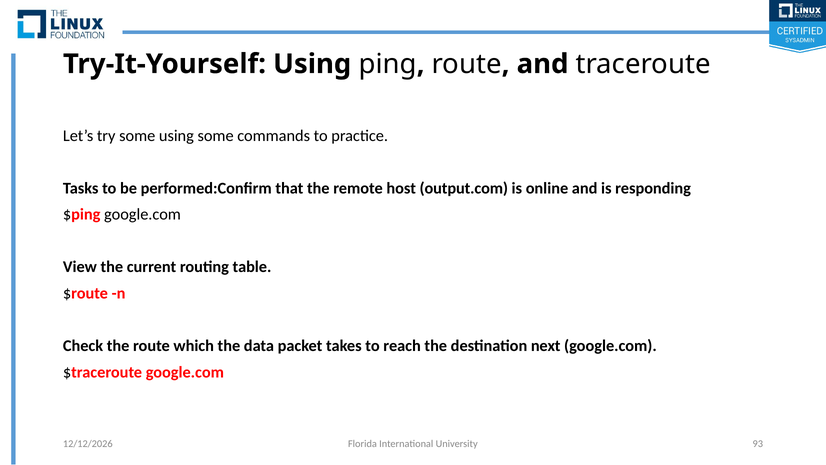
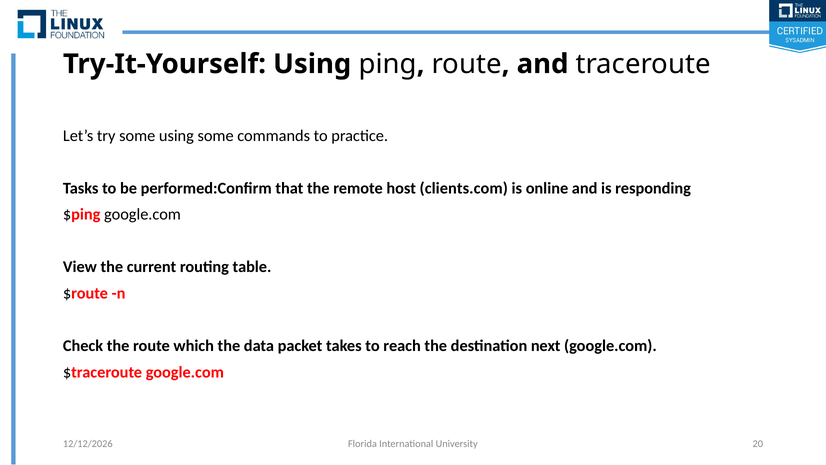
output.com: output.com -> clients.com (464, 188)
93: 93 -> 20 (758, 444)
